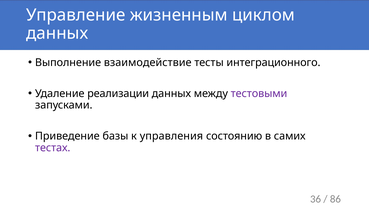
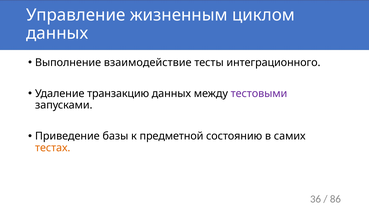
реализации: реализации -> транзакцию (118, 93)
управления: управления -> предметной (172, 136)
тестах colour: purple -> orange (53, 148)
